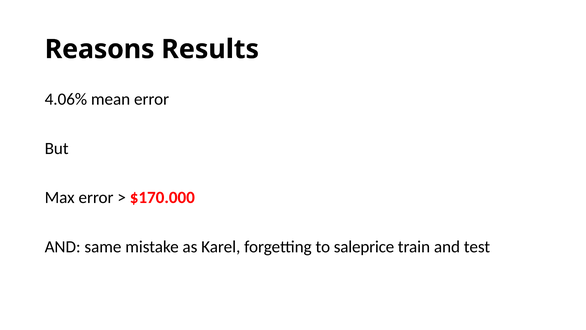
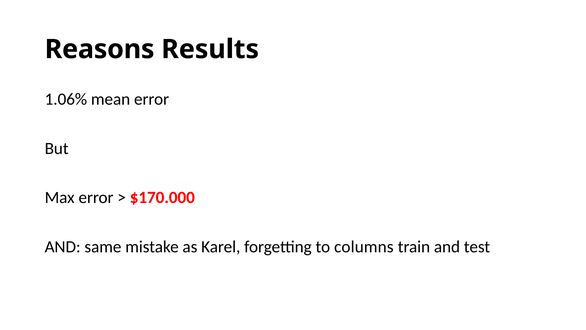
4.06%: 4.06% -> 1.06% (66, 99)
saleprice: saleprice -> columns (364, 246)
